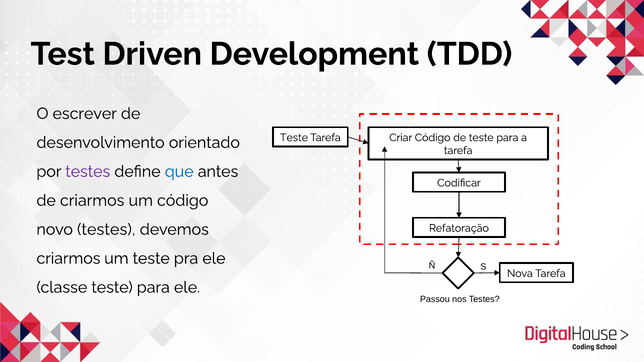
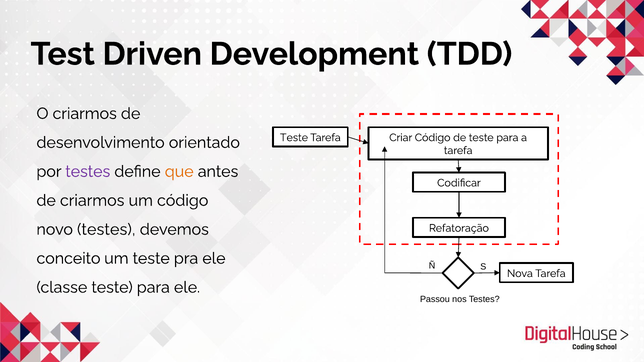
O escrever: escrever -> criarmos (85, 114)
que colour: blue -> orange (179, 172)
criarmos: criarmos -> conceito (68, 259)
